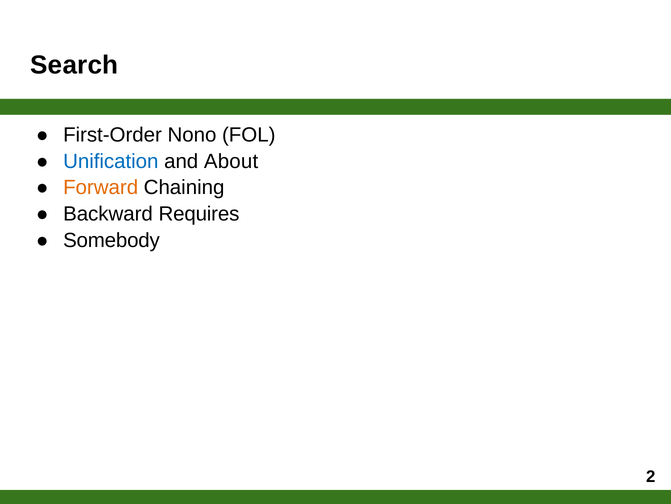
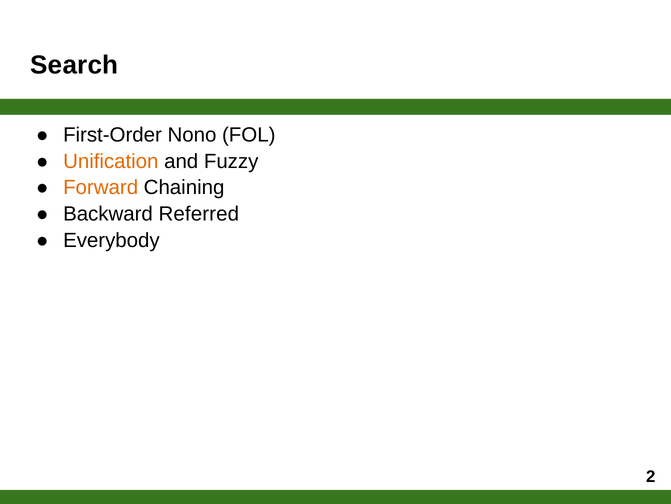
Unification colour: blue -> orange (111, 161)
About: About -> Fuzzy (231, 161)
Requires: Requires -> Referred (199, 214)
Somebody: Somebody -> Everybody (111, 240)
